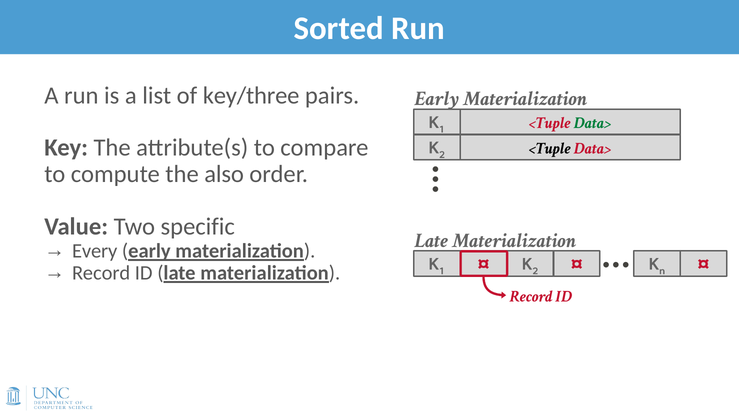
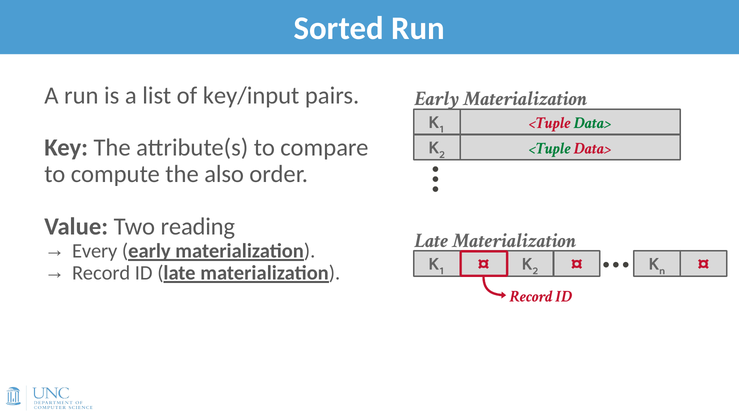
key/three: key/three -> key/input (251, 95)
<Tuple colour: black -> green (550, 148)
specific: specific -> reading (198, 226)
